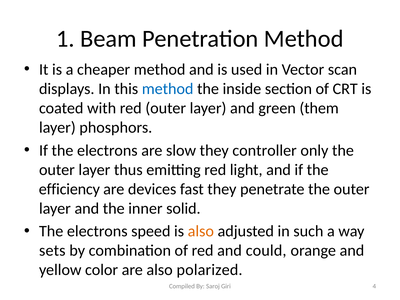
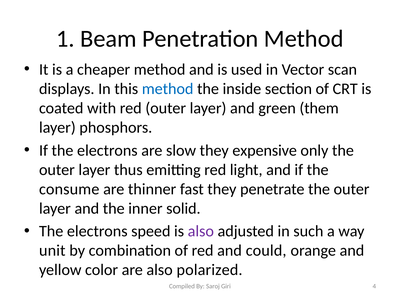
controller: controller -> expensive (265, 150)
efficiency: efficiency -> consume (69, 189)
devices: devices -> thinner (152, 189)
also colour: orange -> purple (201, 231)
sets: sets -> unit (52, 251)
